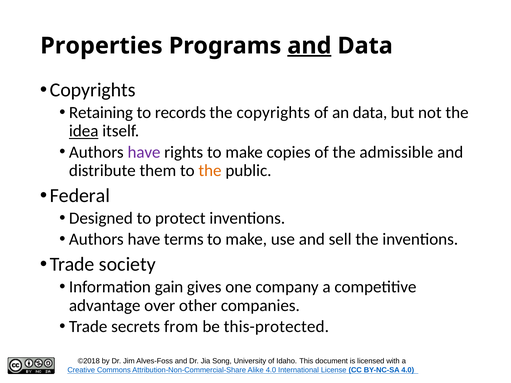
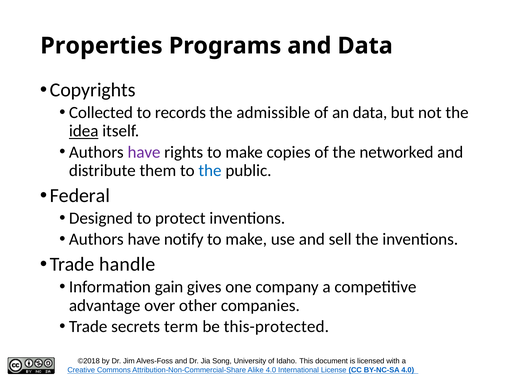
and underline: present -> none (309, 46)
Retaining: Retaining -> Collected (101, 113)
the copyrights: copyrights -> admissible (273, 113)
admissible: admissible -> networked (397, 152)
the colour: orange -> blue (210, 171)
terms: terms -> notify (184, 239)
society: society -> handle (127, 265)
from: from -> term (181, 327)
